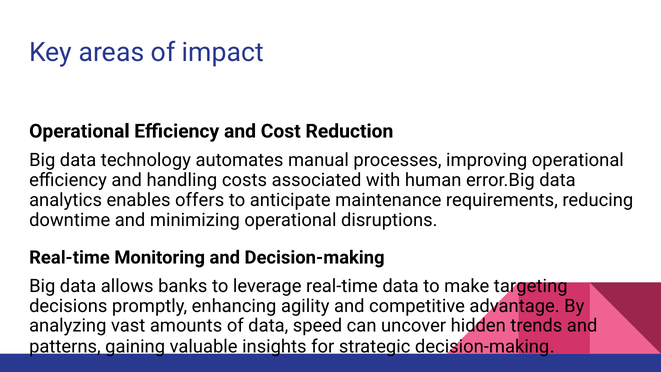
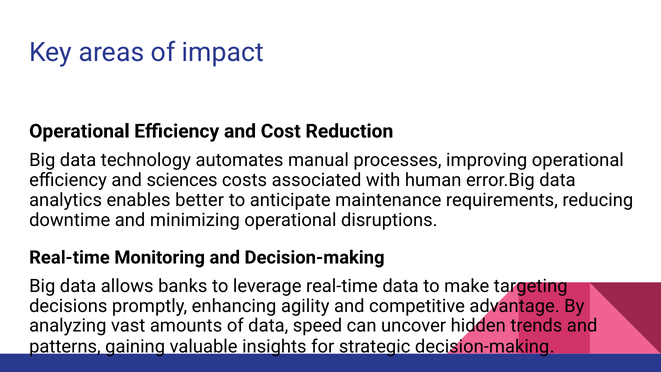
handling: handling -> sciences (182, 180)
offers: offers -> better (200, 200)
